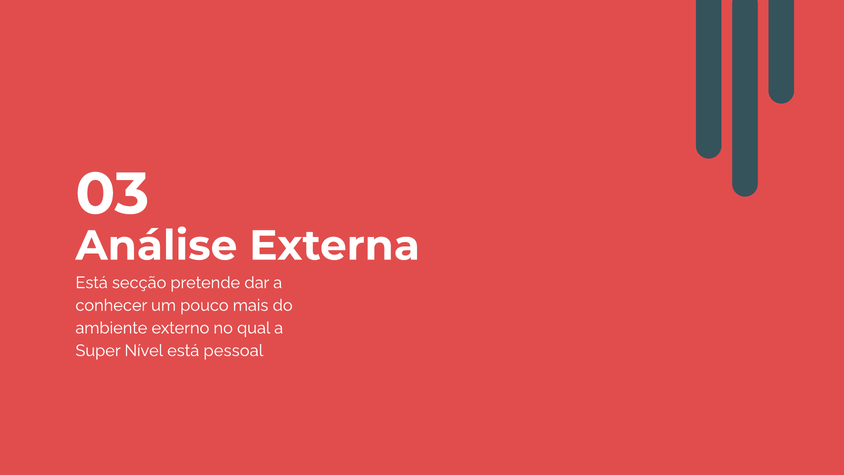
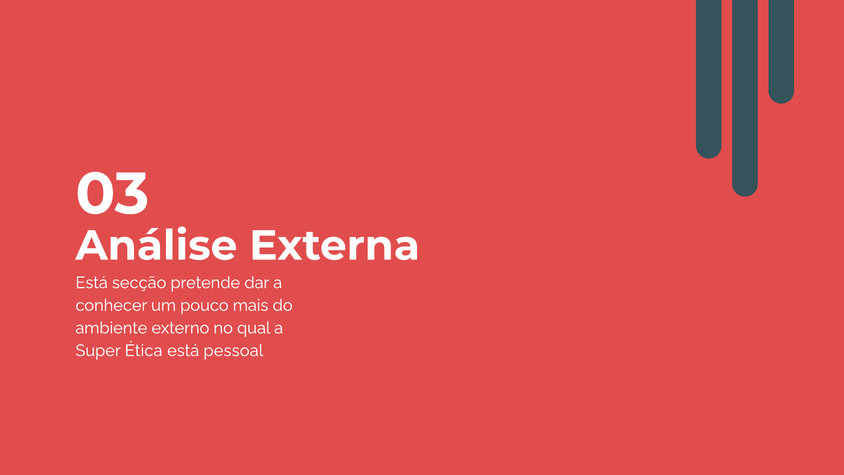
Nível: Nível -> Ética (144, 350)
